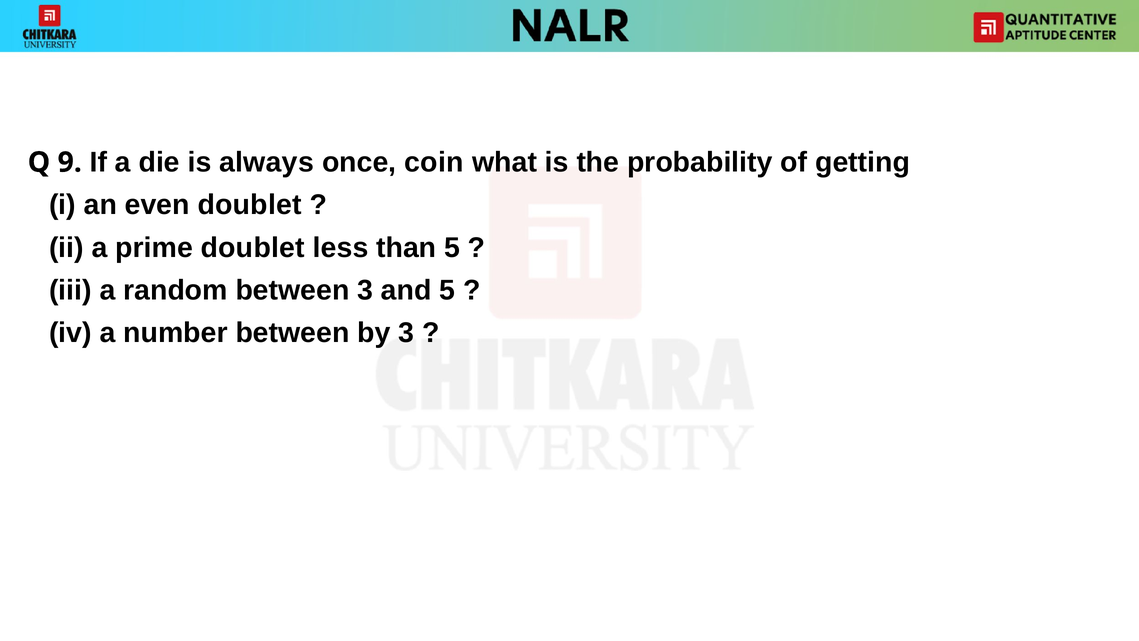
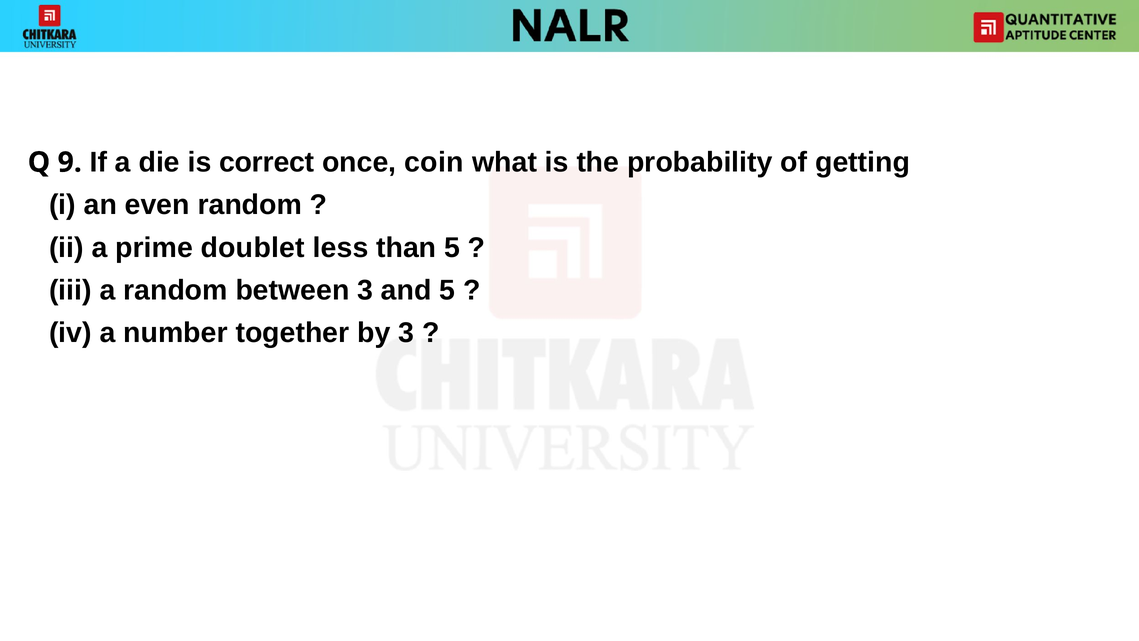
always: always -> correct (267, 162)
even doublet: doublet -> random (250, 205)
number between: between -> together (292, 333)
